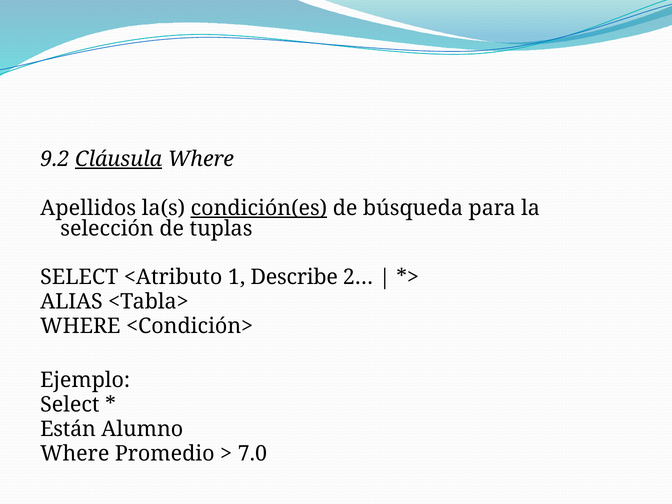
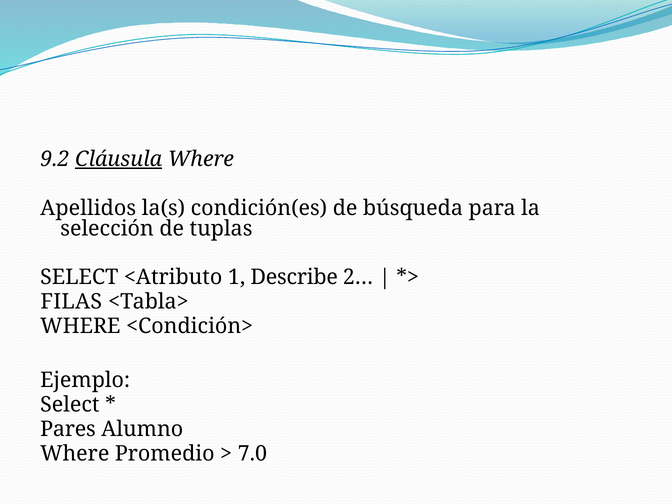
condición(es underline: present -> none (259, 208)
ALIAS: ALIAS -> FILAS (71, 302)
Están: Están -> Pares (68, 429)
